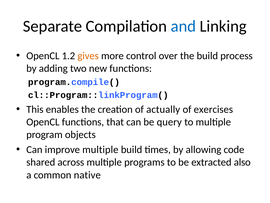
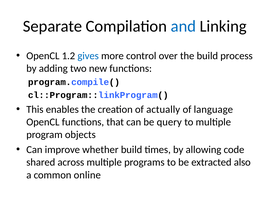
gives colour: orange -> blue (88, 56)
exercises: exercises -> language (213, 109)
improve multiple: multiple -> whether (100, 149)
native: native -> online (87, 175)
